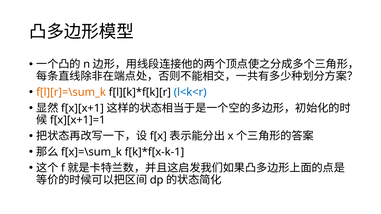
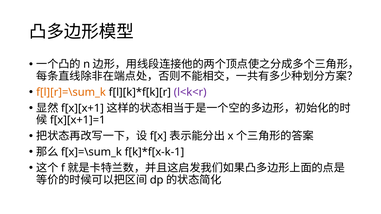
l<k<r colour: blue -> purple (190, 92)
